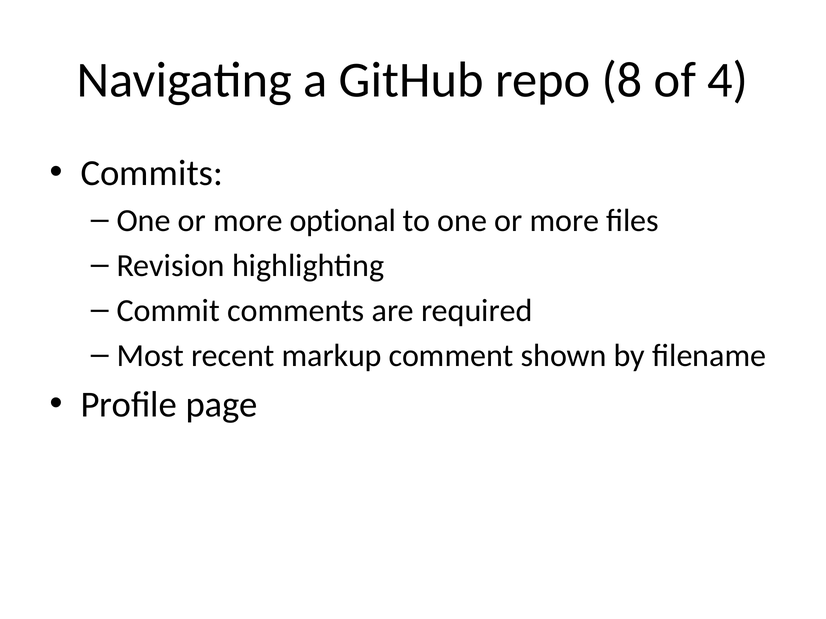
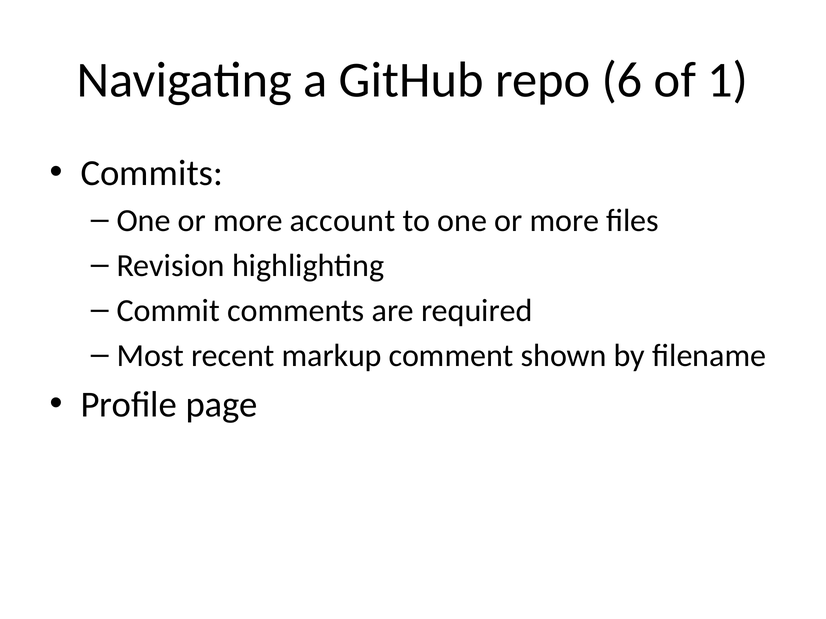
8: 8 -> 6 (622, 80)
4: 4 -> 1 (728, 80)
optional: optional -> account (343, 221)
